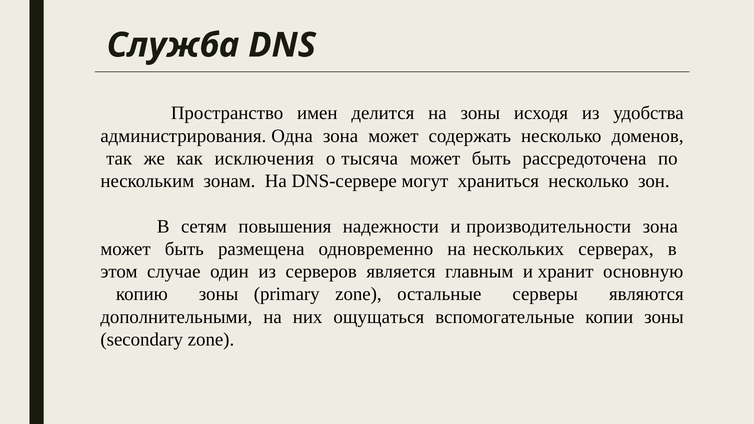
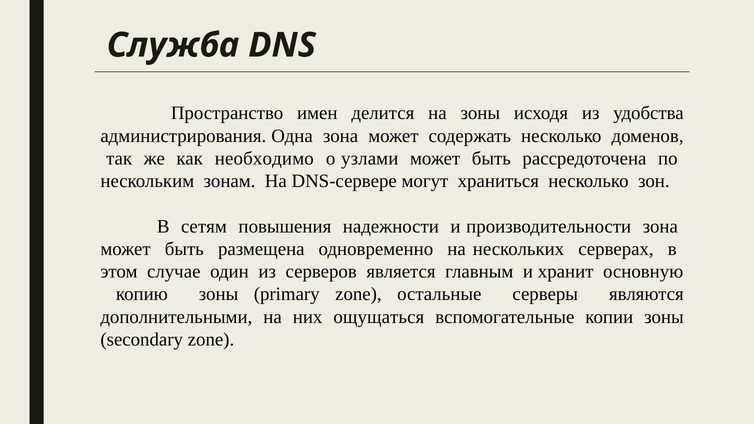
исключения: исключения -> необходимо (264, 159)
тысяча: тысяча -> узлами (370, 159)
